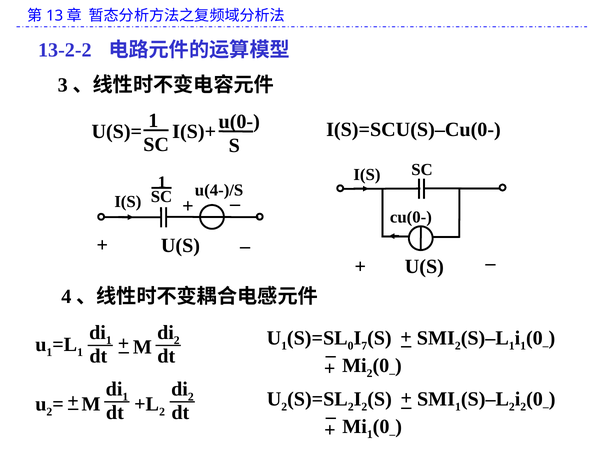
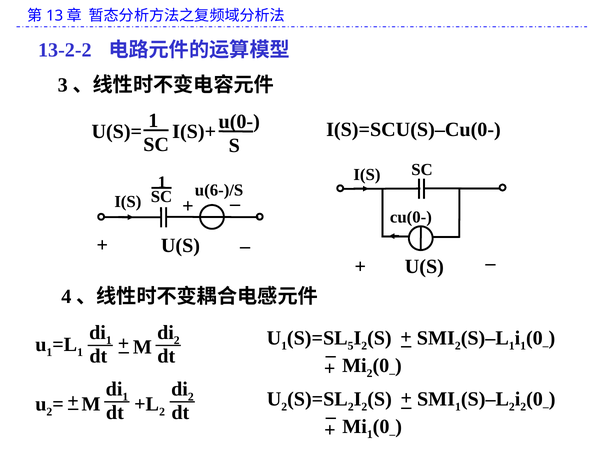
u(4-)/S: u(4-)/S -> u(6-)/S (219, 190)
0: 0 -> 5 (351, 346)
7: 7 -> 2 (364, 346)
